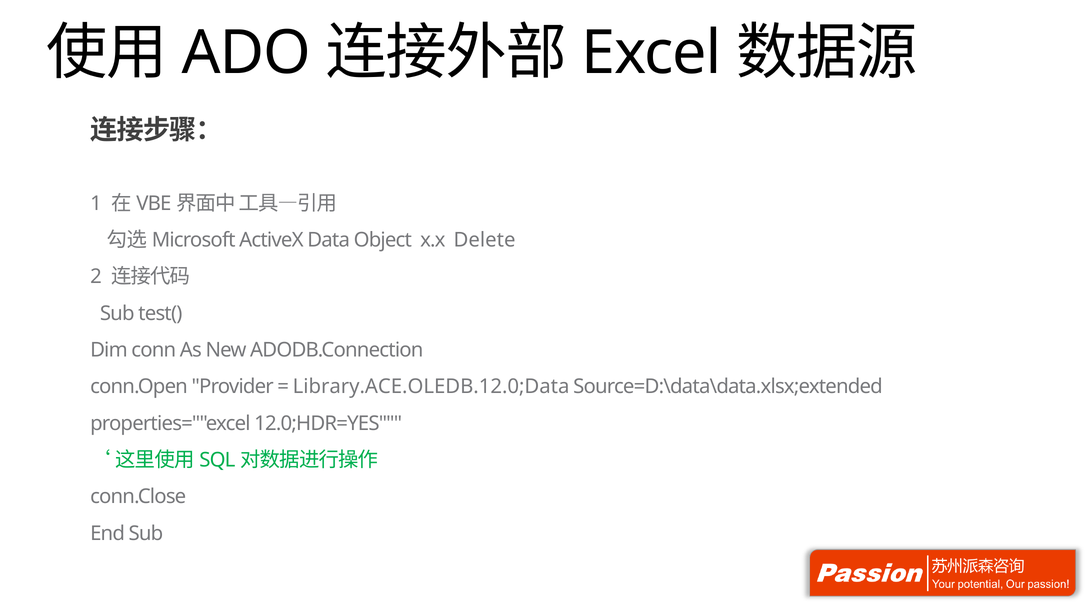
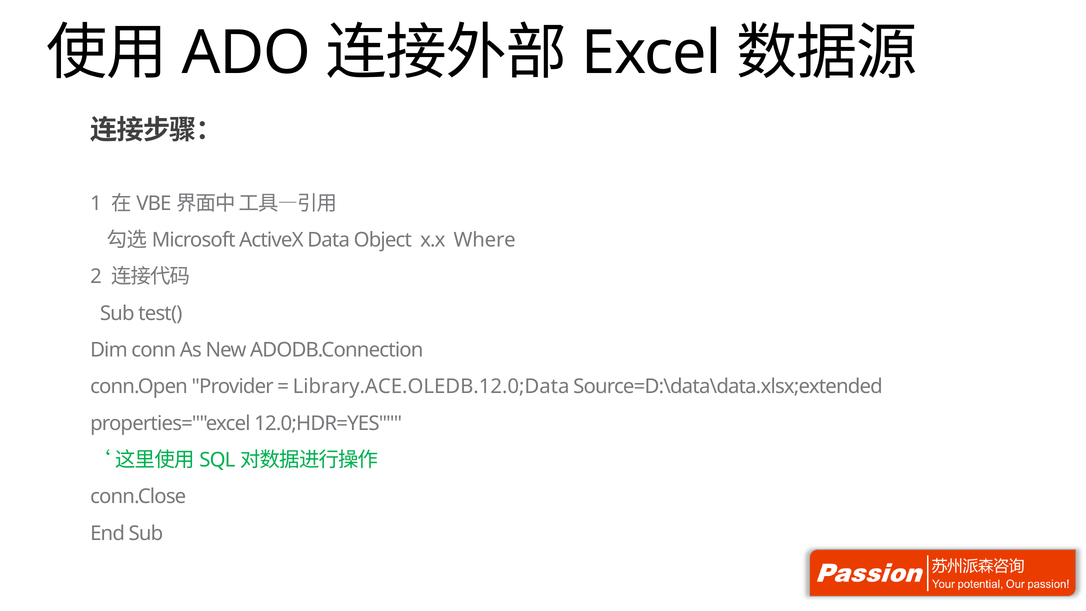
Delete: Delete -> Where (485, 240)
